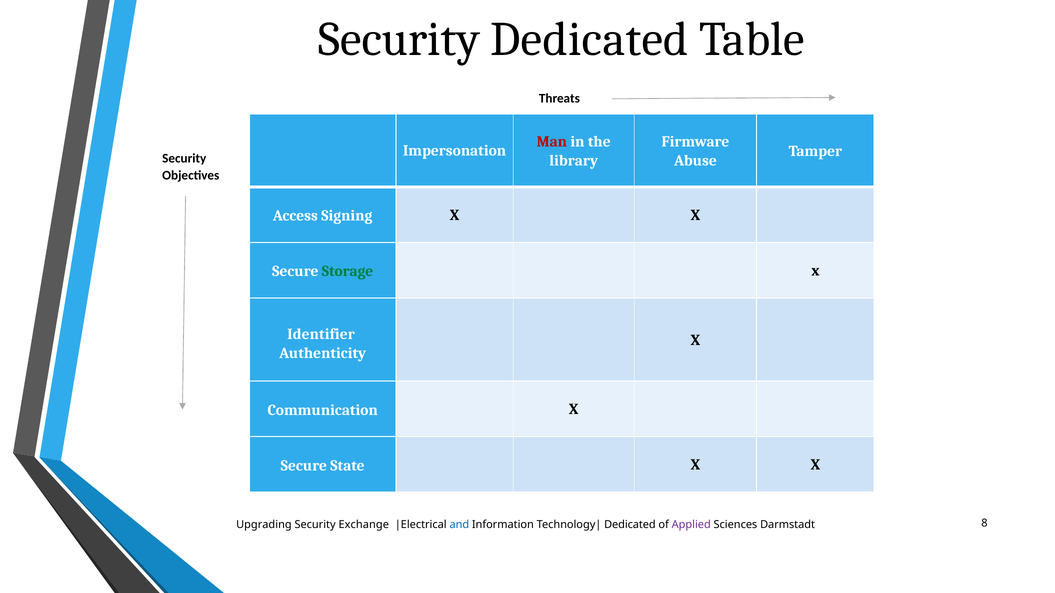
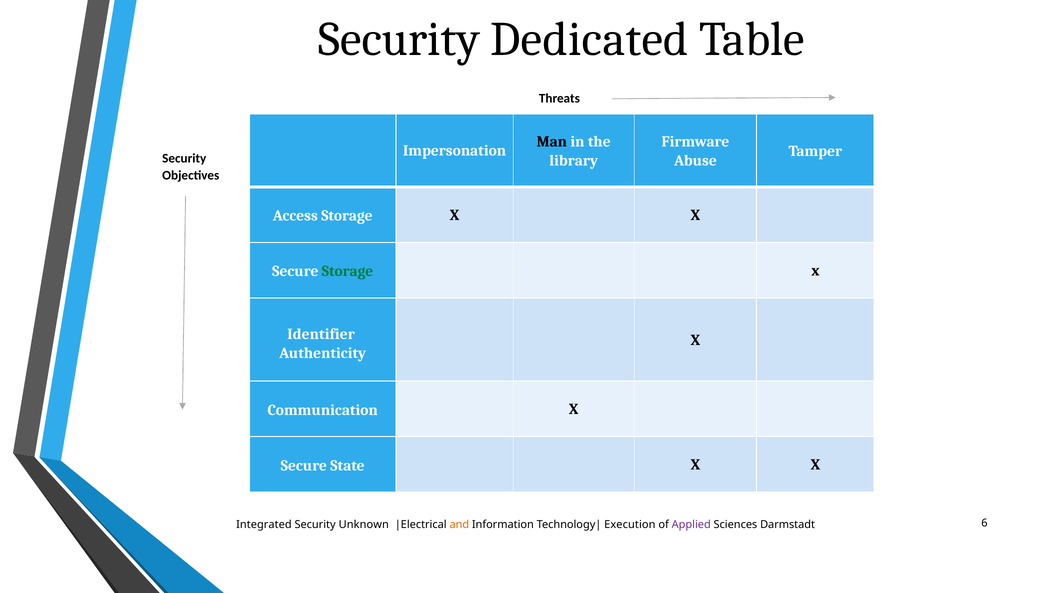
Man colour: red -> black (552, 142)
Access Signing: Signing -> Storage (347, 216)
Upgrading: Upgrading -> Integrated (264, 525)
Exchange: Exchange -> Unknown (364, 525)
and colour: blue -> orange (459, 525)
Dedicated: Dedicated -> Execution (630, 525)
8: 8 -> 6 (984, 523)
